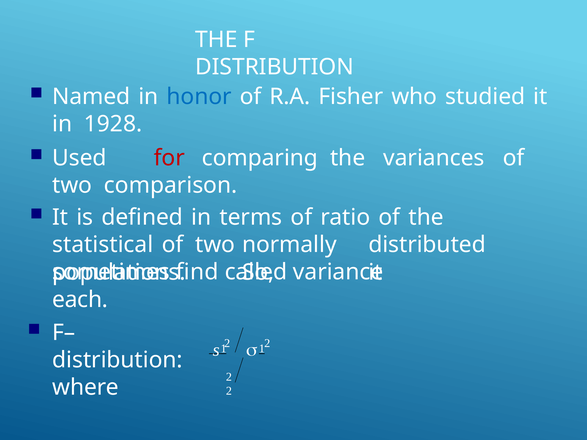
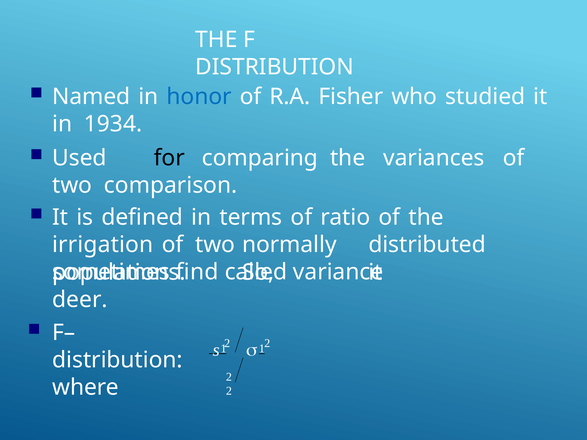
1928: 1928 -> 1934 (113, 124)
for colour: red -> black (169, 158)
statistical: statistical -> irrigation (103, 245)
each: each -> deer (80, 300)
